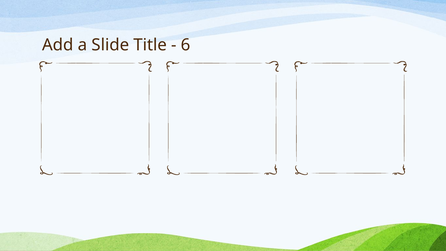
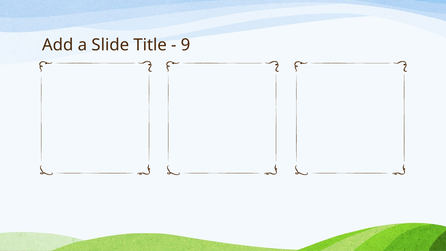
6: 6 -> 9 (186, 45)
